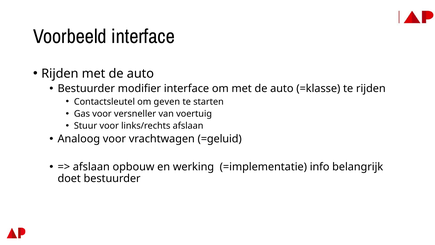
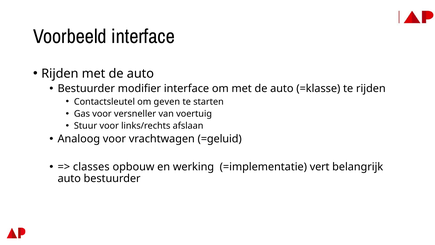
afslaan: afslaan -> classes (91, 167)
info: info -> vert (320, 167)
doet: doet -> auto (69, 178)
